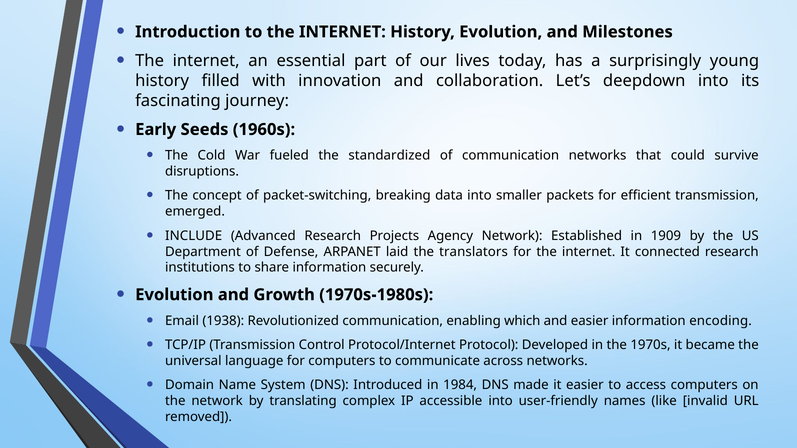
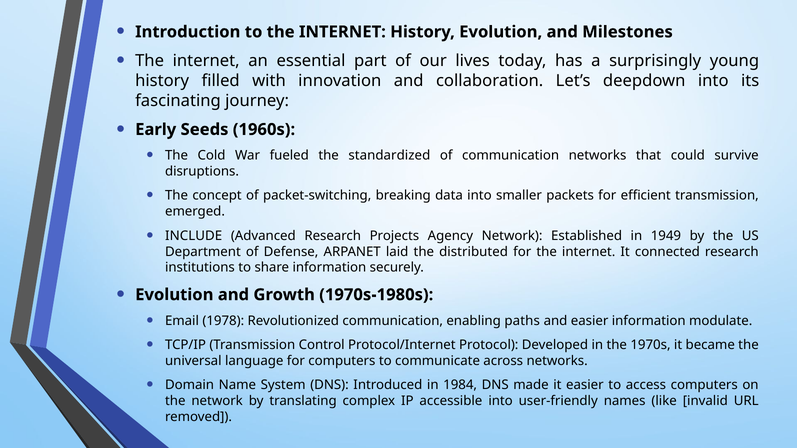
1909: 1909 -> 1949 (666, 236)
translators: translators -> distributed (474, 252)
1938: 1938 -> 1978 (223, 321)
which: which -> paths (522, 321)
encoding: encoding -> modulate (721, 321)
